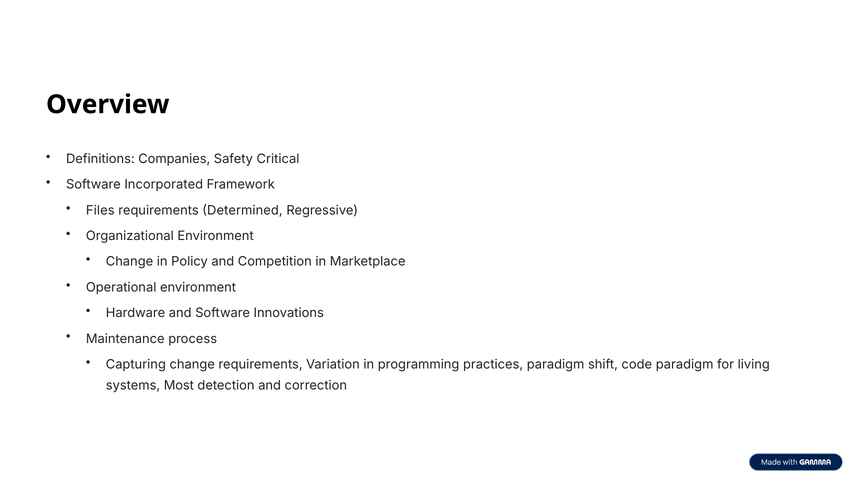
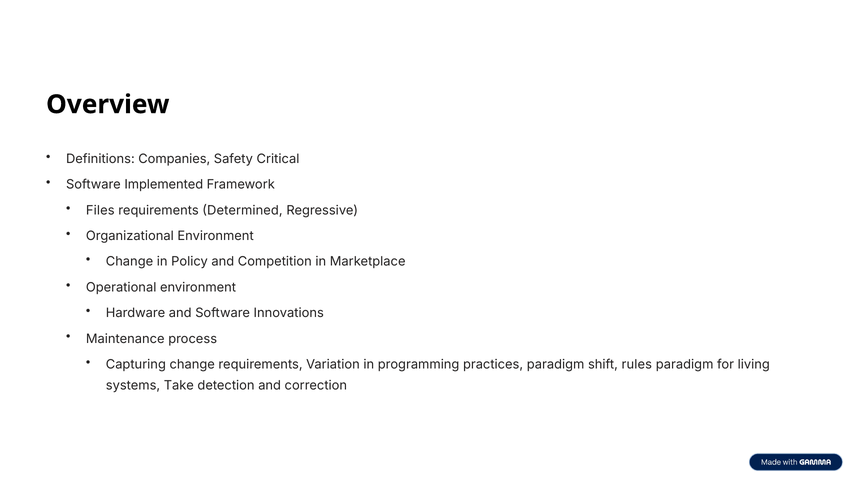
Incorporated: Incorporated -> Implemented (164, 185)
code: code -> rules (637, 365)
Most: Most -> Take (179, 386)
